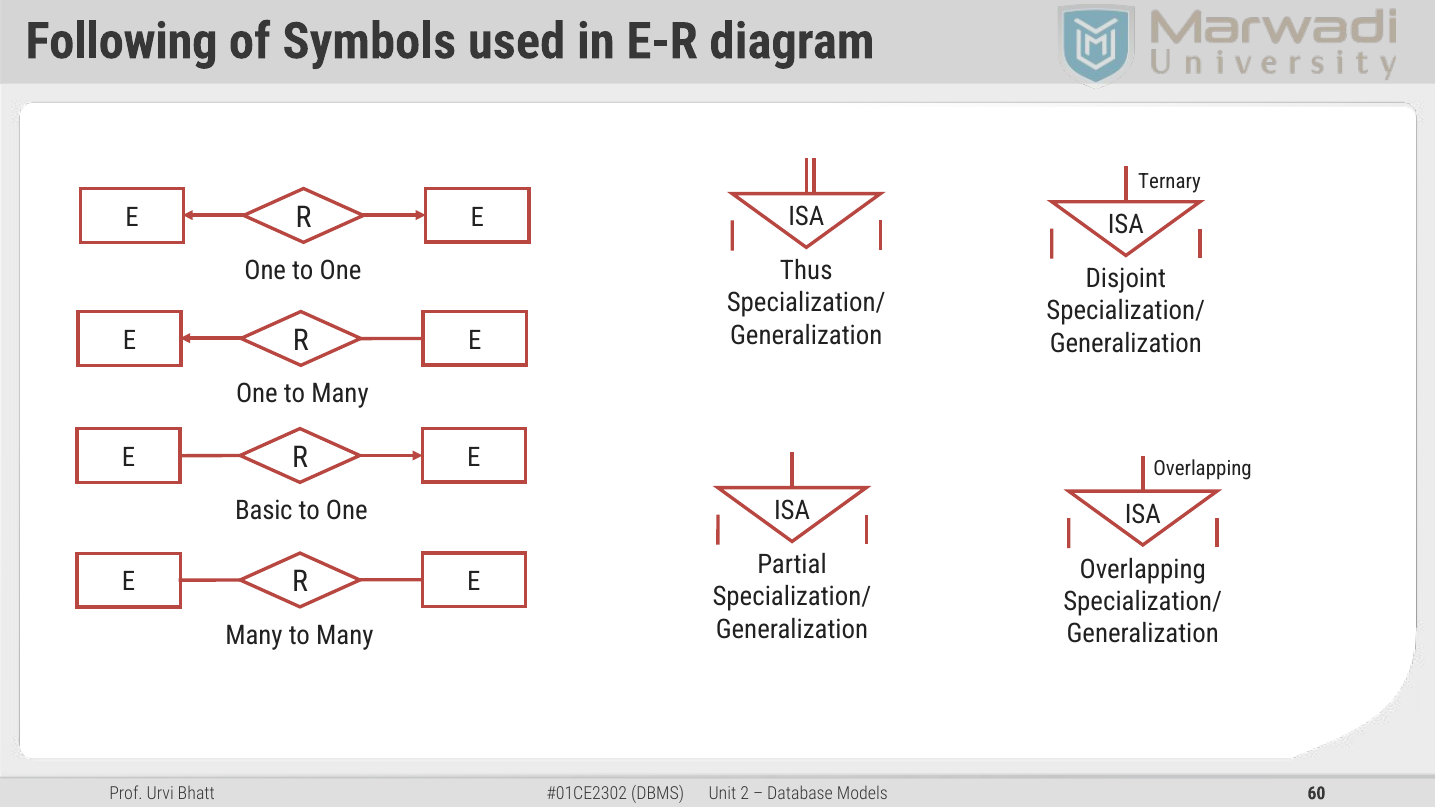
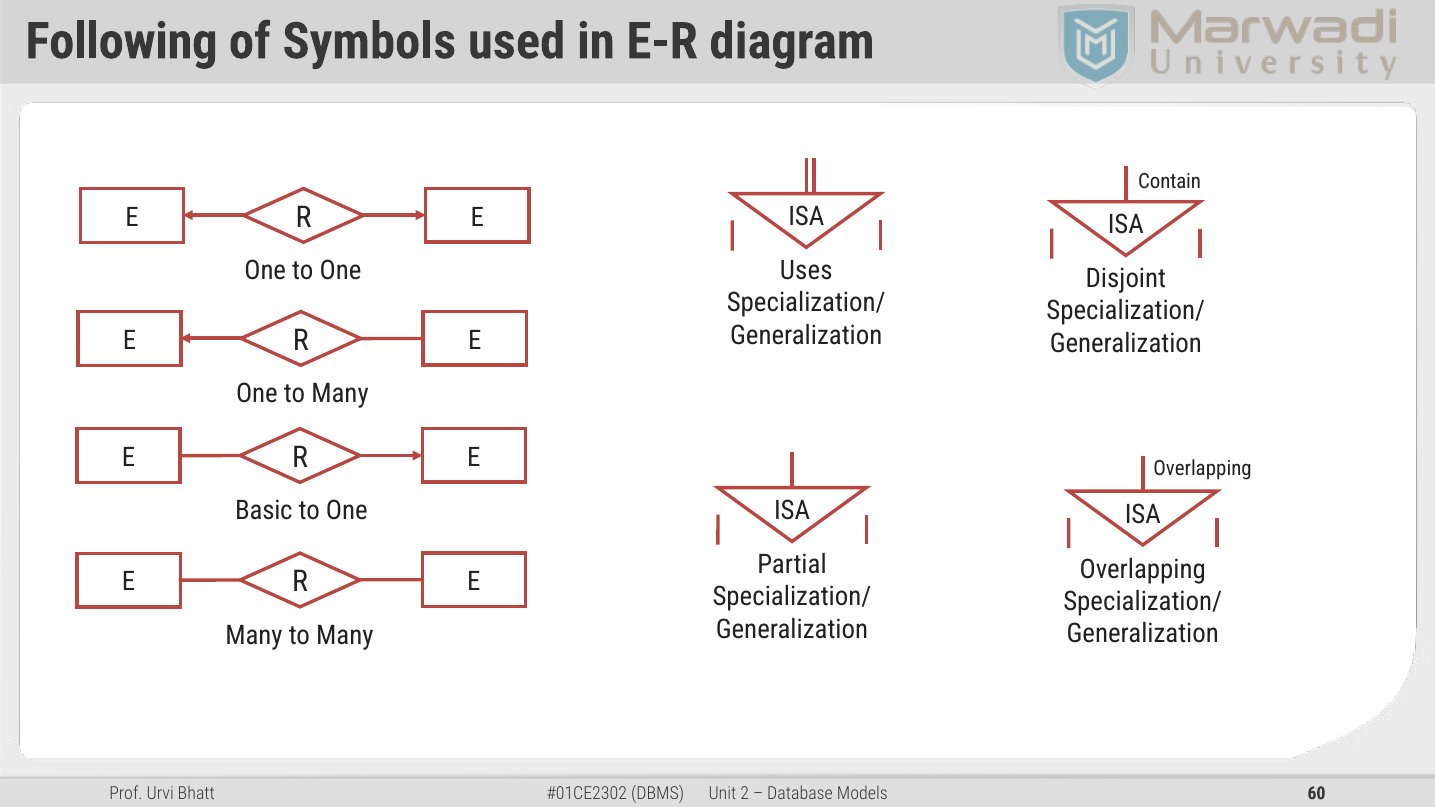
Ternary: Ternary -> Contain (1170, 181)
Thus: Thus -> Uses (806, 271)
